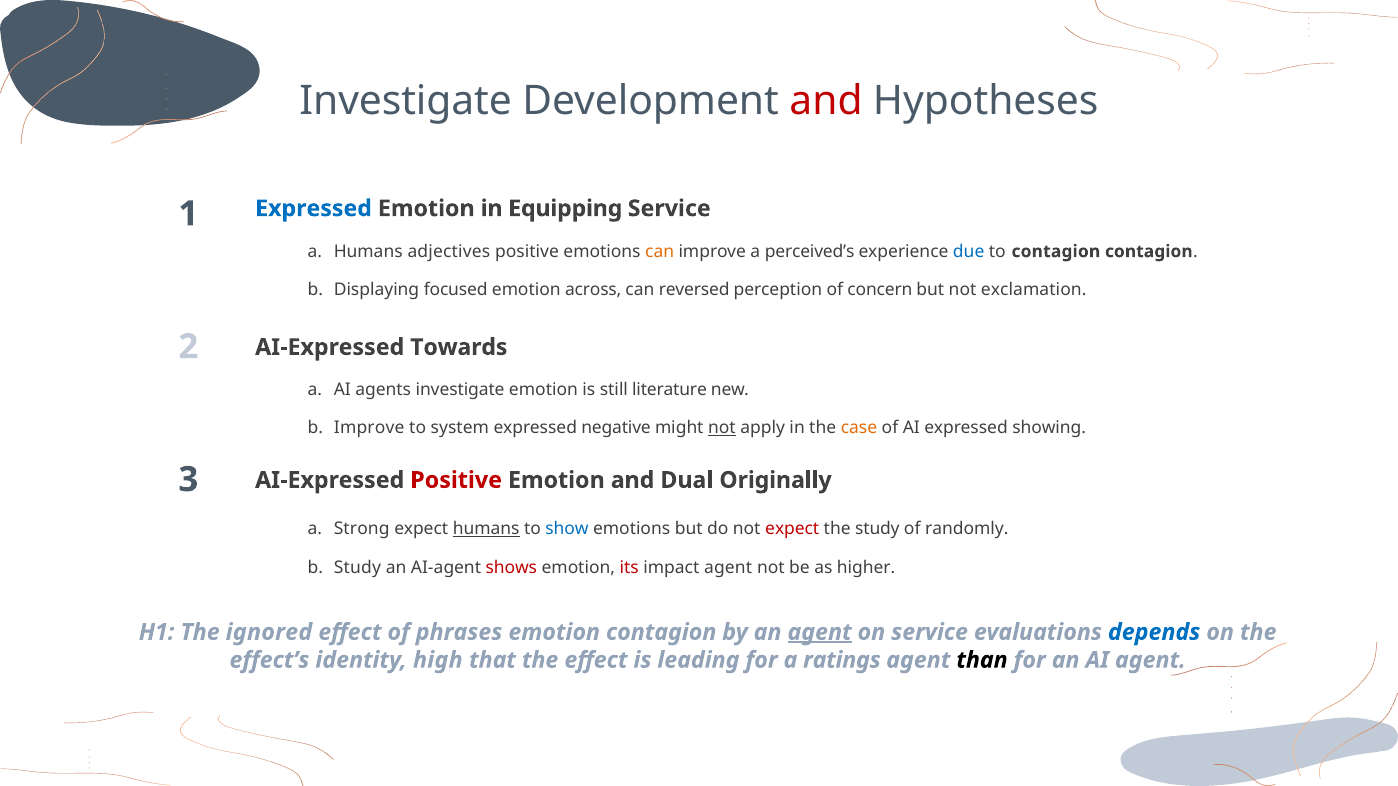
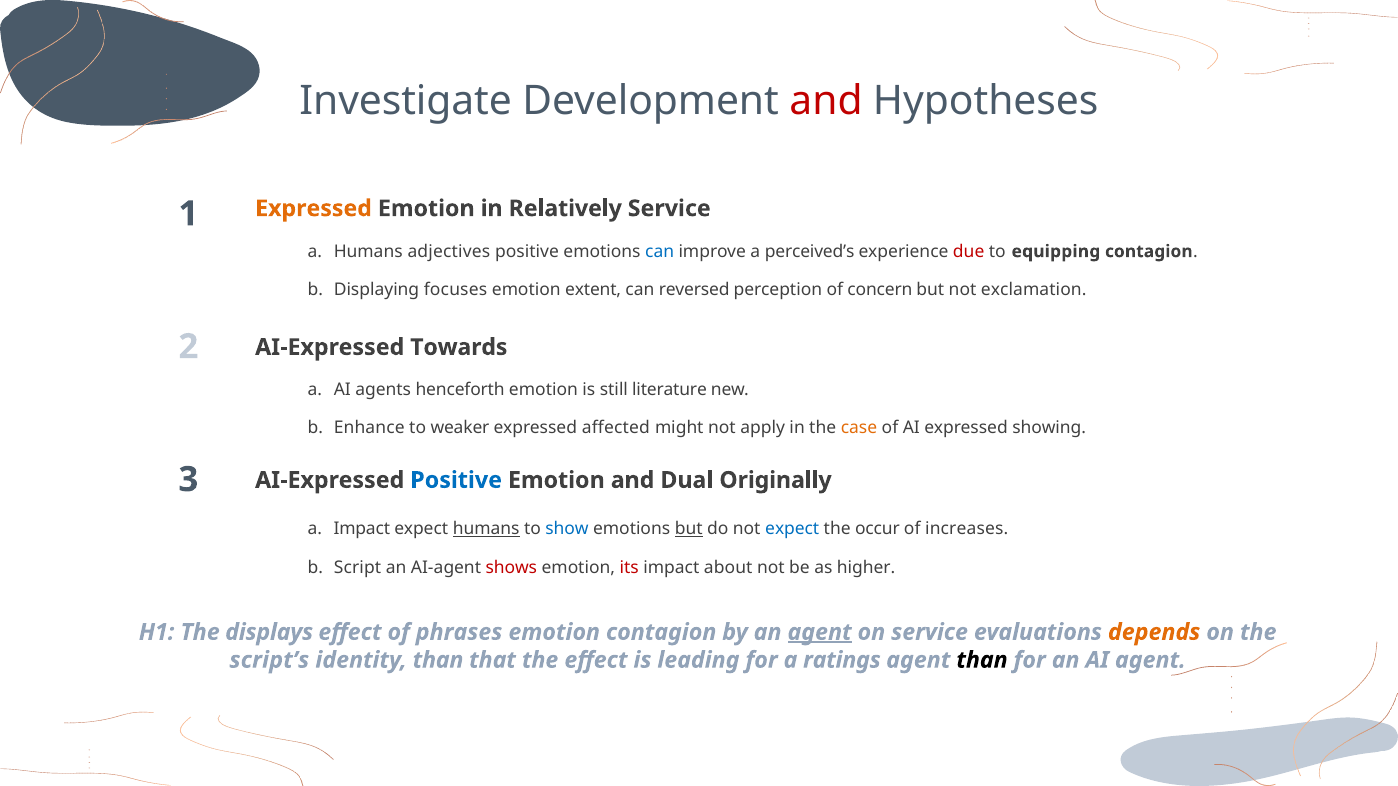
Expressed colour: blue -> orange (314, 209)
Equipping: Equipping -> Relatively (565, 209)
can colour: orange -> blue (660, 252)
due colour: blue -> red (969, 252)
to contagion: contagion -> equipping (1056, 252)
focused: focused -> focuses (455, 290)
across: across -> extent (593, 290)
agents investigate: investigate -> henceforth (460, 390)
Improve: Improve -> Enhance (369, 428)
system: system -> weaker (460, 428)
negative: negative -> affected (616, 428)
not underline: present -> none (722, 428)
Positive colour: red -> blue (456, 480)
a Strong: Strong -> Impact (362, 529)
but underline: none -> present (689, 529)
expect colour: red -> blue (792, 529)
the study: study -> occur (877, 529)
randomly: randomly -> increases (967, 529)
Study: Study -> Script (358, 568)
impact agent: agent -> about (728, 568)
ignored: ignored -> displays (269, 632)
depends colour: blue -> orange (1154, 632)
effect’s: effect’s -> script’s (269, 660)
identity high: high -> than (438, 660)
